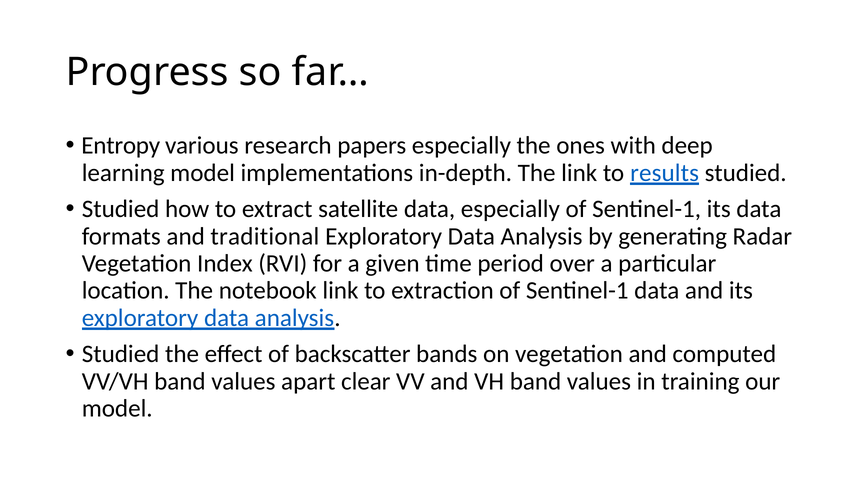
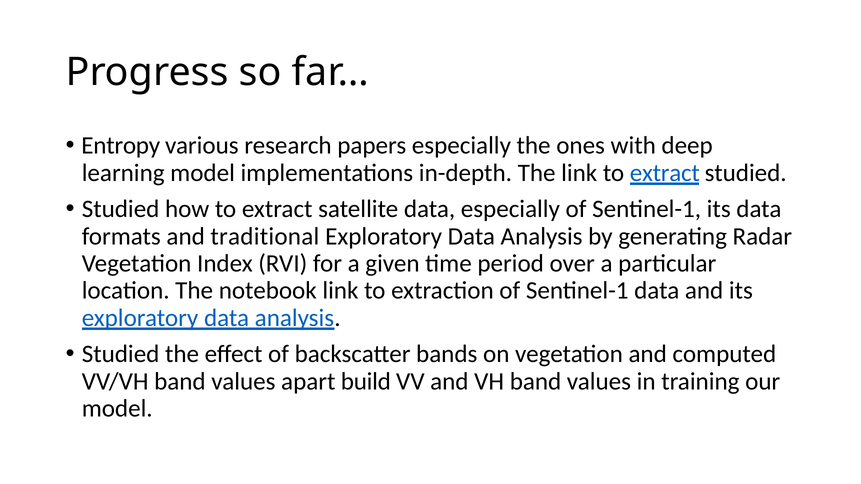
link to results: results -> extract (665, 173)
clear: clear -> build (366, 381)
